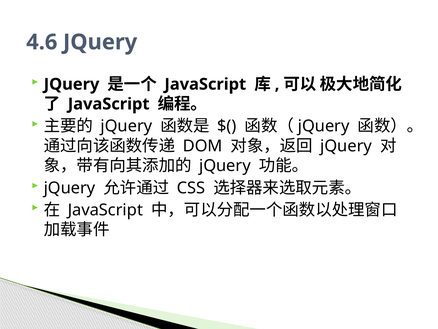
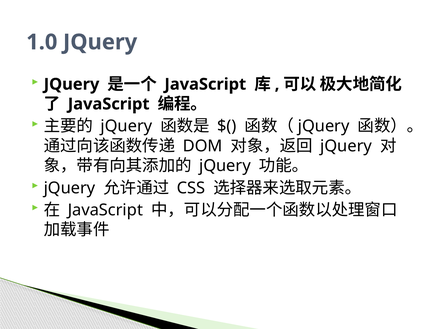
4.6: 4.6 -> 1.0 (42, 42)
